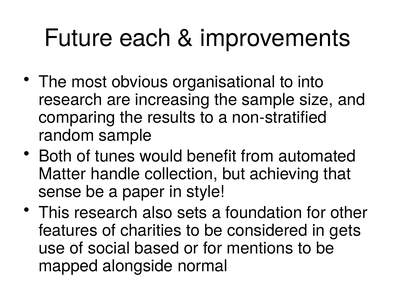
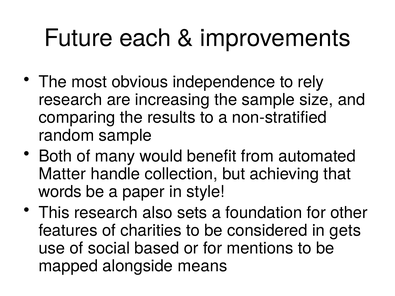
organisational: organisational -> independence (224, 82)
into: into -> rely (311, 82)
tunes: tunes -> many (115, 156)
sense: sense -> words (60, 192)
normal: normal -> means (202, 266)
